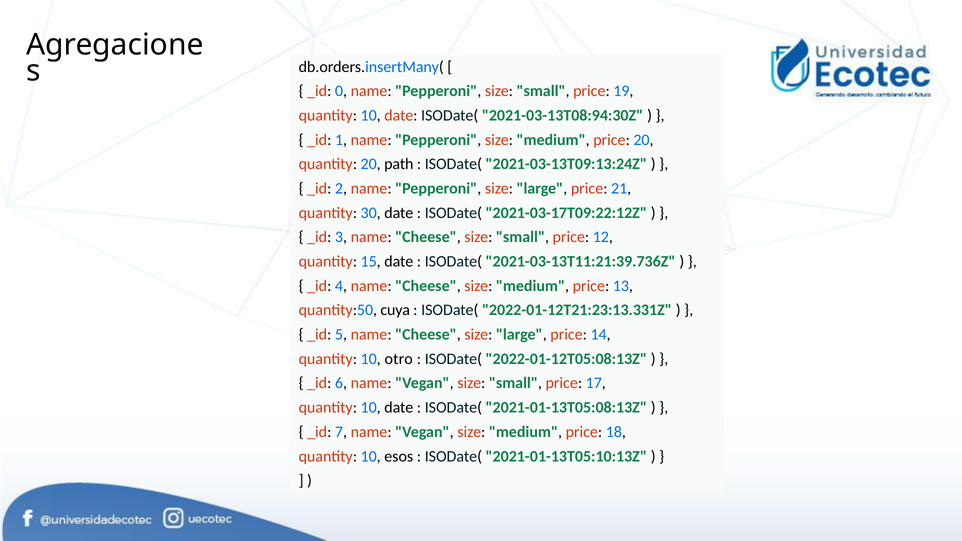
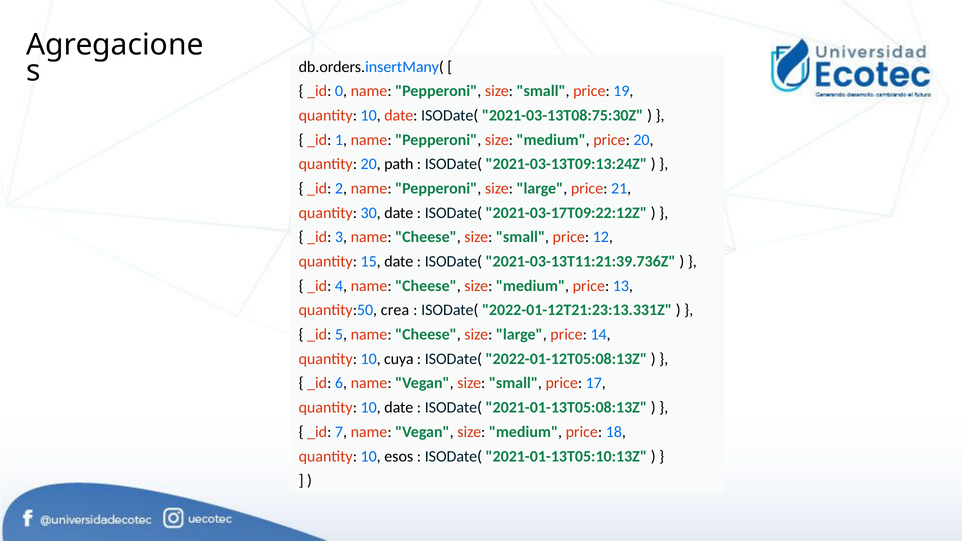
2021-03-13T08:94:30Z: 2021-03-13T08:94:30Z -> 2021-03-13T08:75:30Z (563, 116)
cuya: cuya -> crea (395, 310)
otro: otro -> cuya (399, 359)
